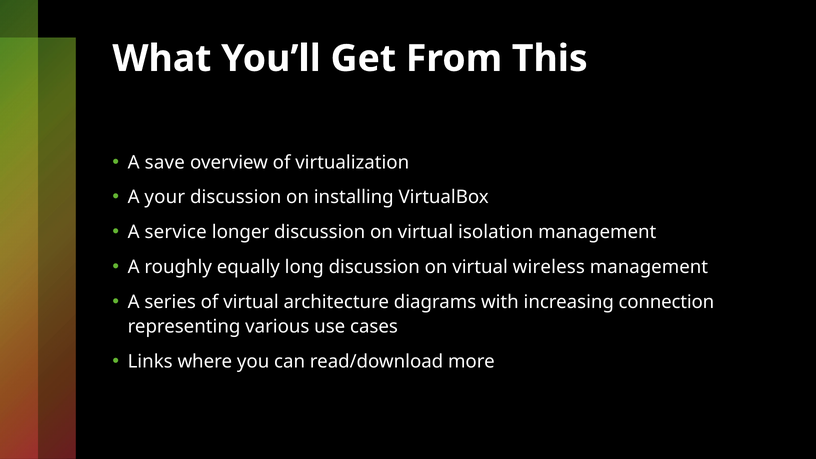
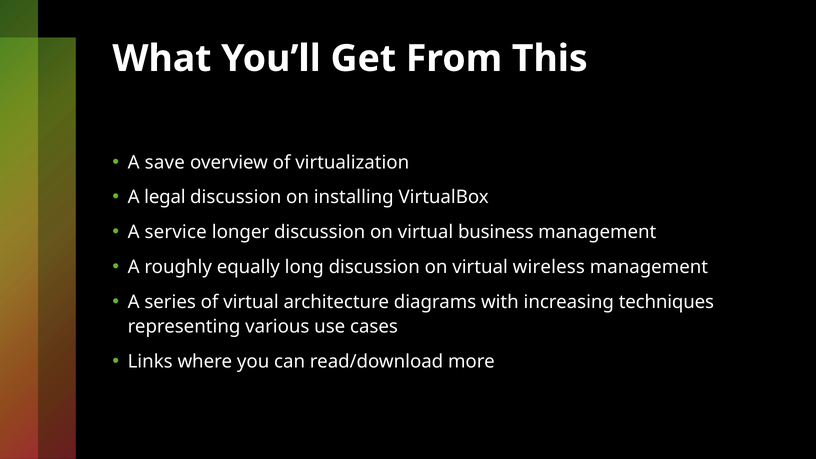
your: your -> legal (165, 197)
isolation: isolation -> business (496, 232)
connection: connection -> techniques (666, 302)
